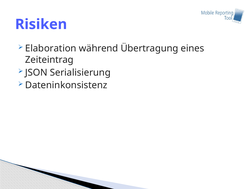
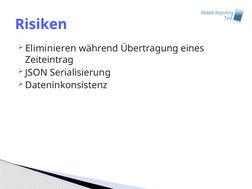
Elaboration: Elaboration -> Eliminieren (51, 48)
